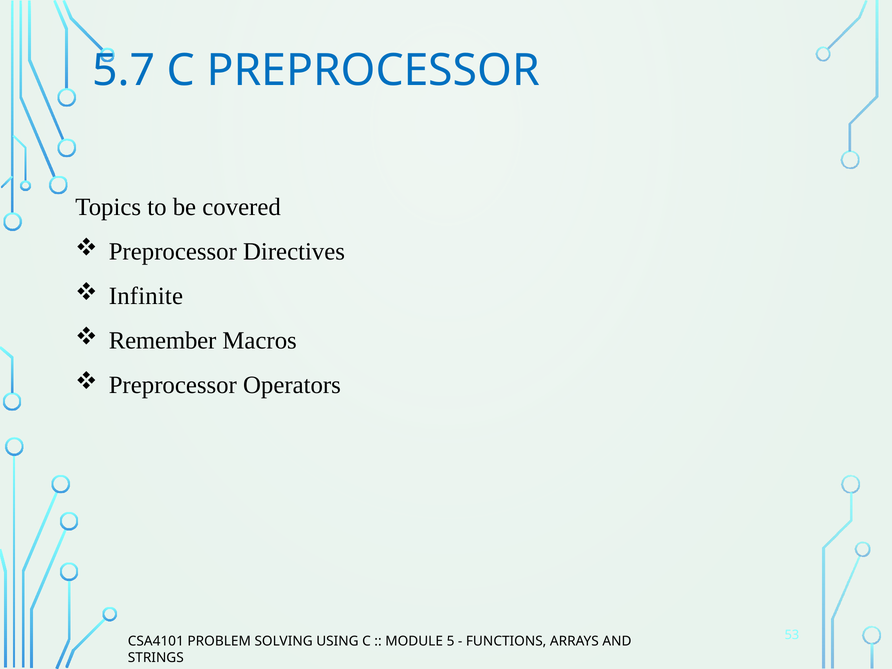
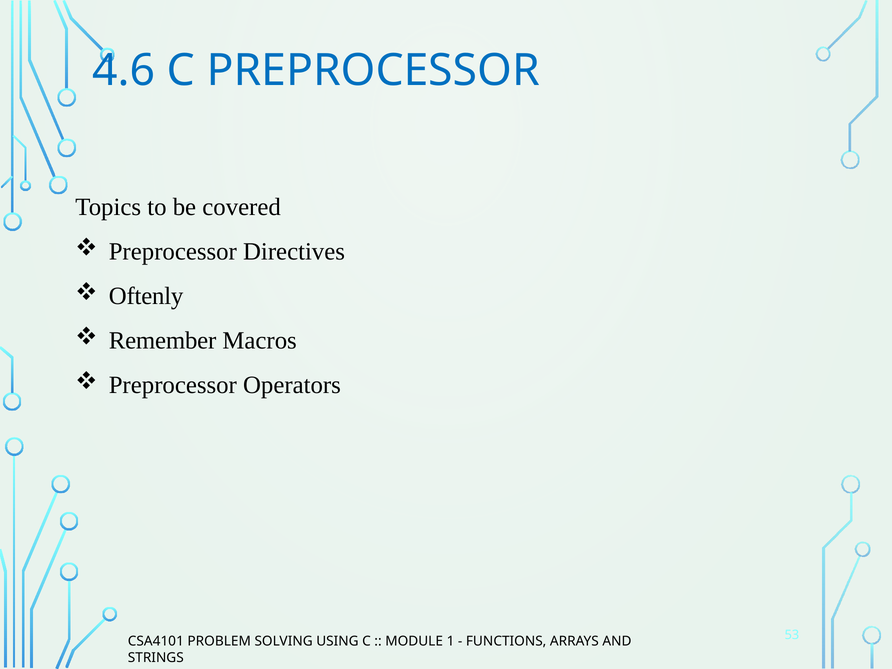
5.7: 5.7 -> 4.6 (124, 71)
Infinite: Infinite -> Oftenly (146, 296)
5: 5 -> 1 (451, 641)
